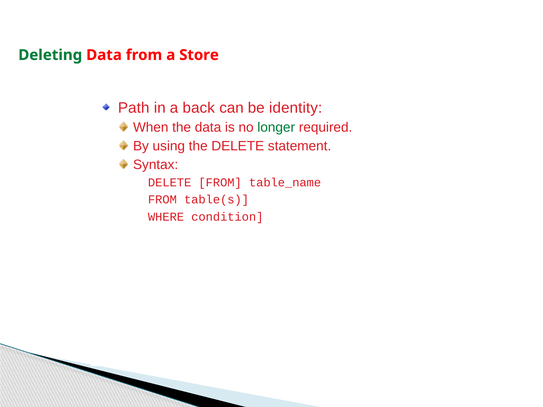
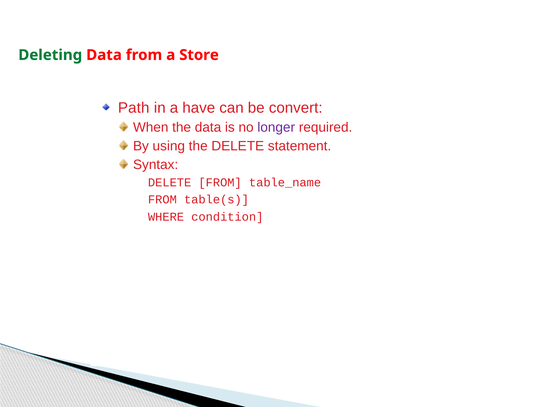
back: back -> have (199, 108)
identity: identity -> convert (296, 108)
longer colour: green -> purple (276, 127)
